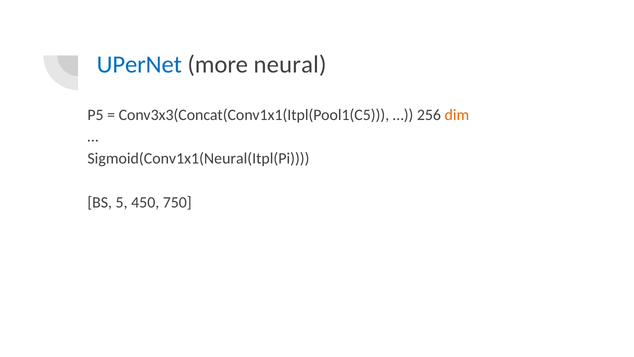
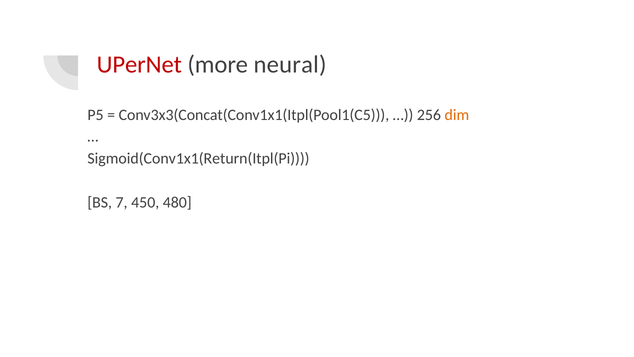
UPerNet colour: blue -> red (139, 64)
Sigmoid(Conv1x1(Neural(Itpl(Pi: Sigmoid(Conv1x1(Neural(Itpl(Pi -> Sigmoid(Conv1x1(Return(Itpl(Pi (198, 158)
5: 5 -> 7 (122, 202)
750: 750 -> 480 (177, 202)
